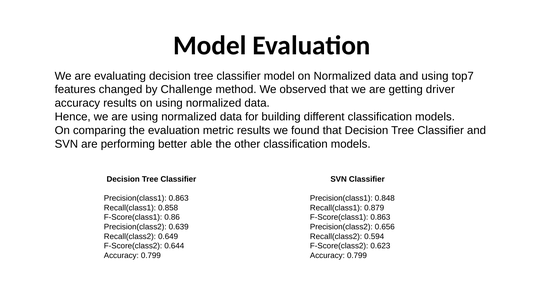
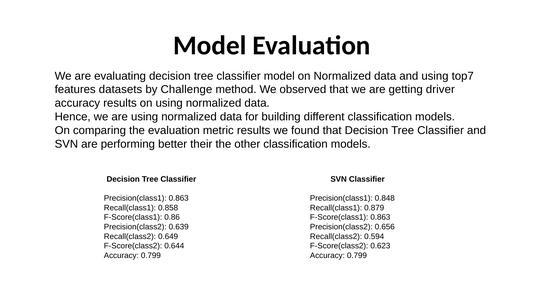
changed: changed -> datasets (121, 90)
able: able -> their (201, 144)
